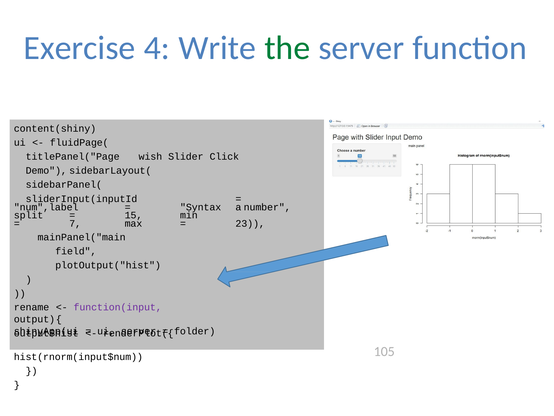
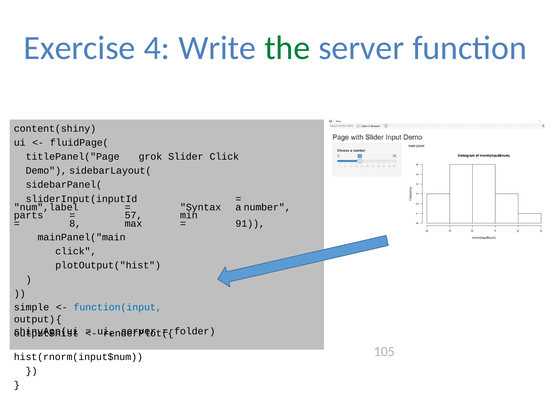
wish: wish -> grok (150, 156)
split: split -> parts (29, 215)
15: 15 -> 57 (134, 215)
7: 7 -> 8 (75, 223)
23: 23 -> 91 (250, 223)
field: field -> click (76, 251)
rename: rename -> simple (32, 307)
function(input colour: purple -> blue (118, 307)
